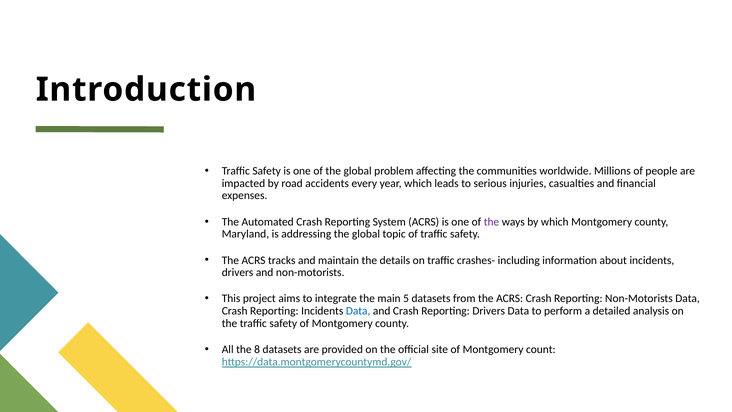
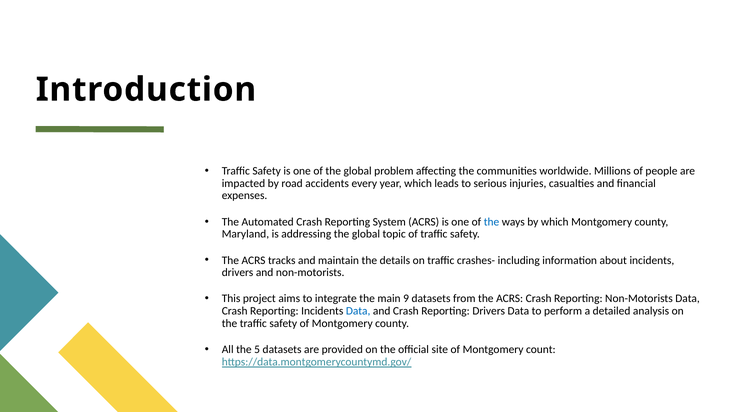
the colour: purple -> blue (492, 222)
5: 5 -> 9 (406, 299)
8: 8 -> 5 (257, 349)
